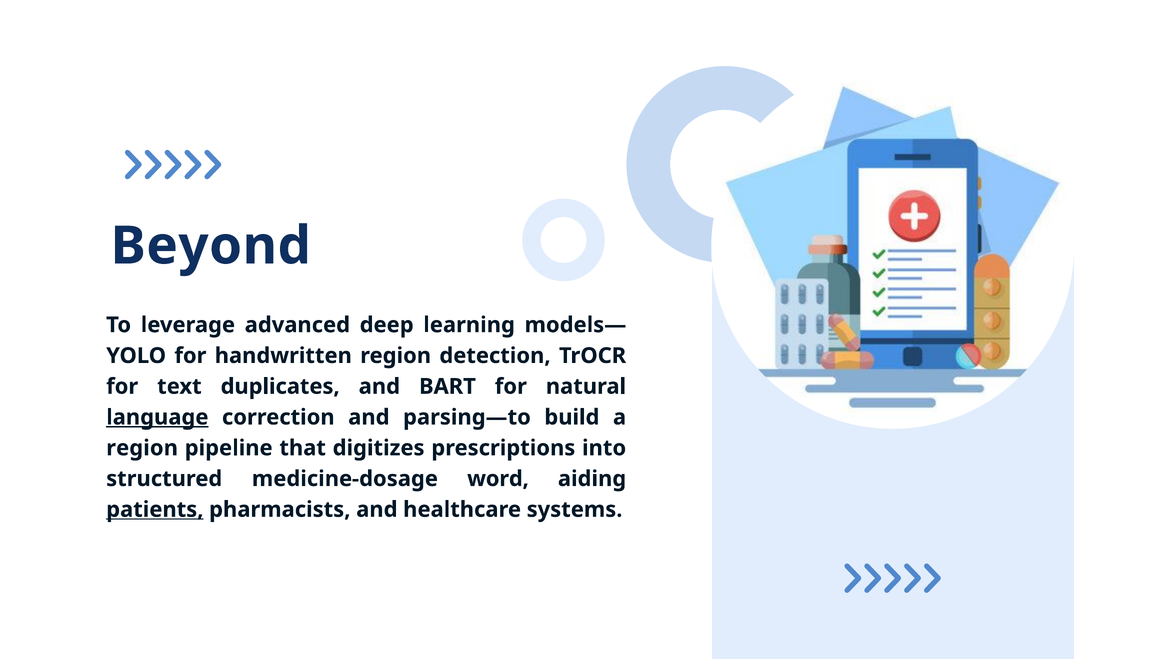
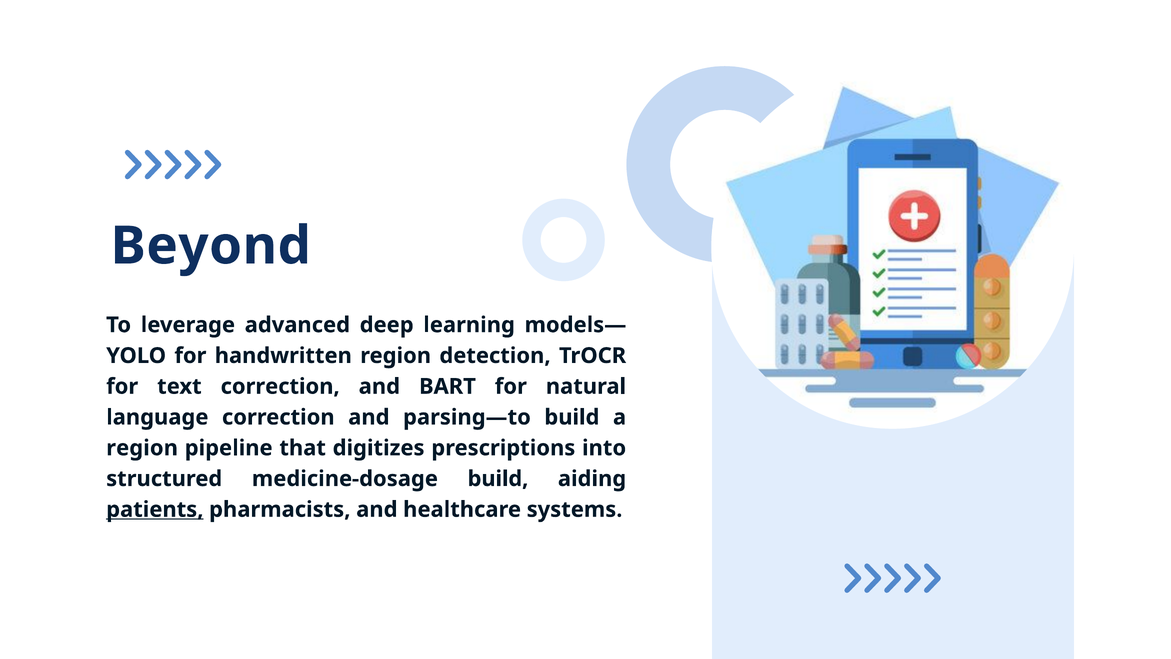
text duplicates: duplicates -> correction (280, 386)
language underline: present -> none (157, 417)
medicine-dosage word: word -> build (498, 479)
